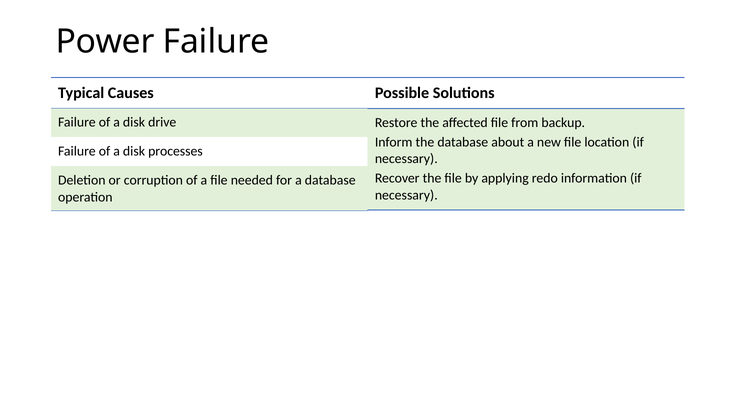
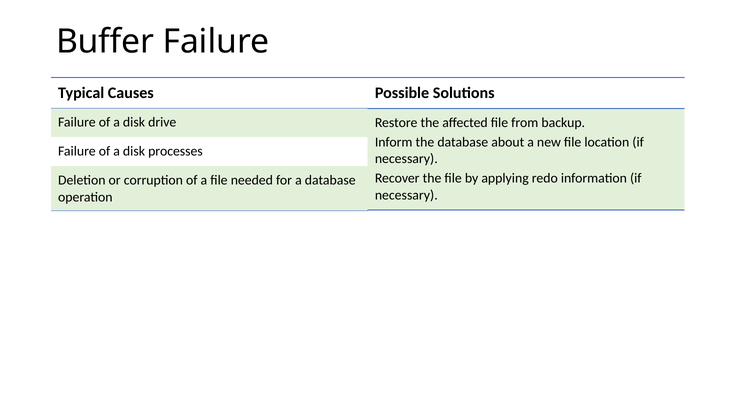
Power: Power -> Buffer (105, 42)
